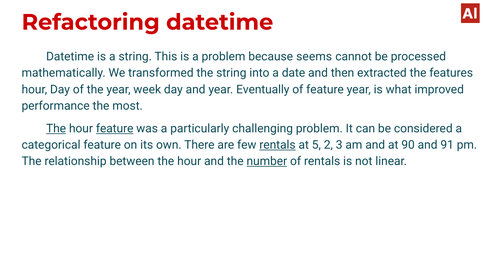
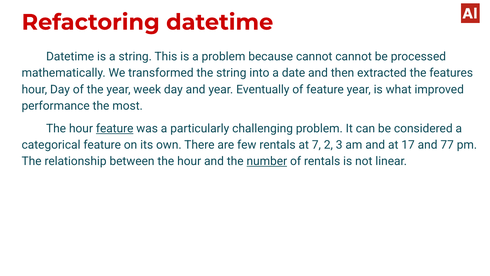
because seems: seems -> cannot (314, 57)
The underline: present -> none (56, 128)
rentals underline: present -> none (277, 145)
5: 5 -> 7 (316, 145)
90: 90 -> 17 (408, 145)
91: 91 -> 77 (447, 145)
